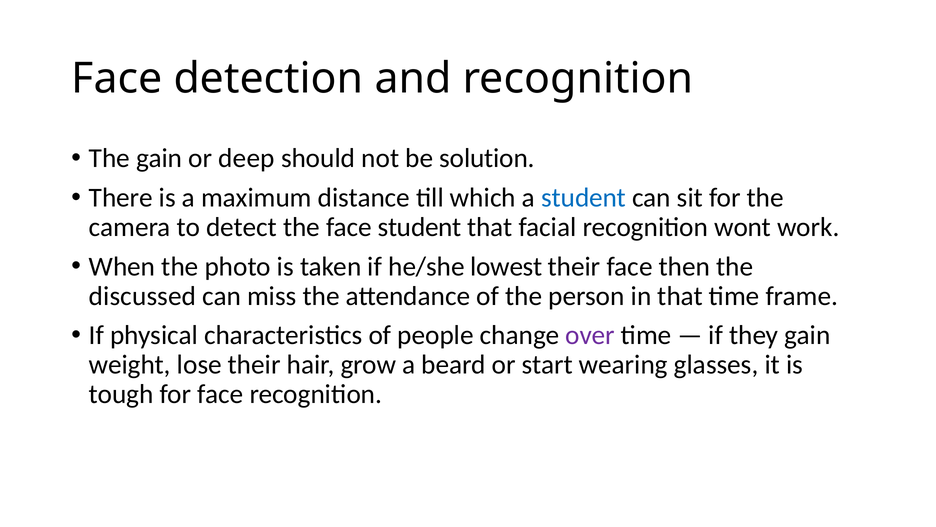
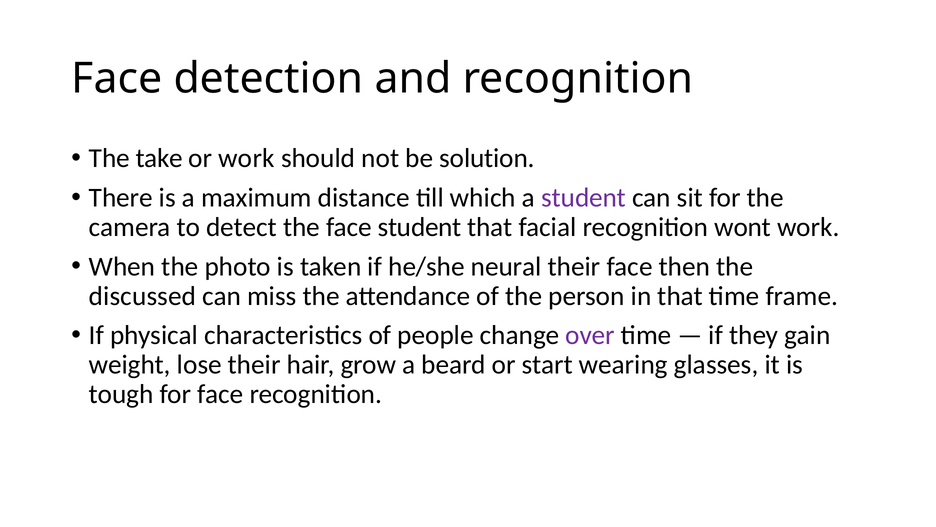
The gain: gain -> take (159, 158)
or deep: deep -> work (246, 158)
student colour: blue -> purple (584, 197)
lowest: lowest -> neural (506, 266)
